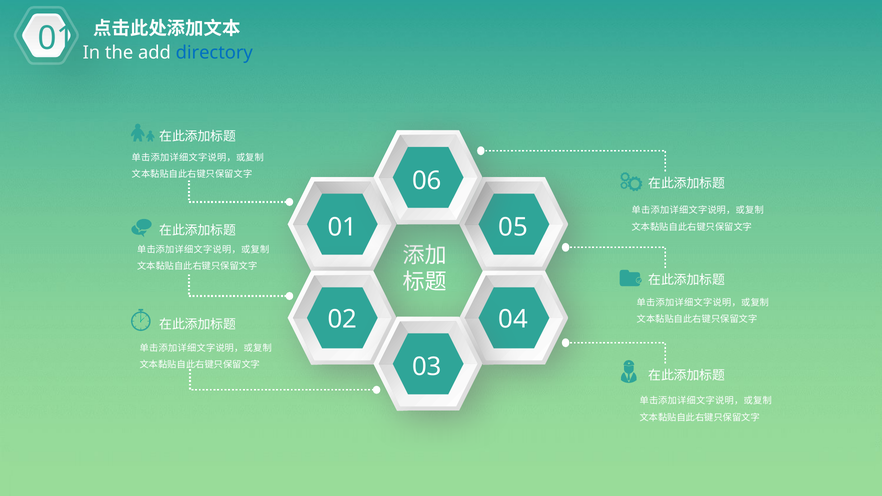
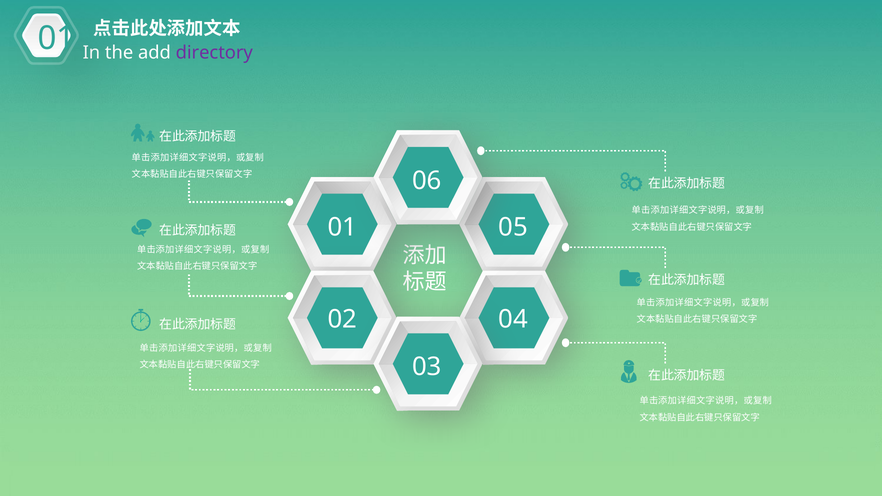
directory colour: blue -> purple (214, 53)
